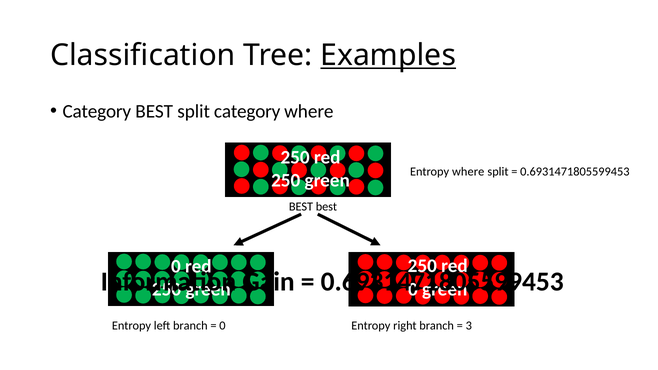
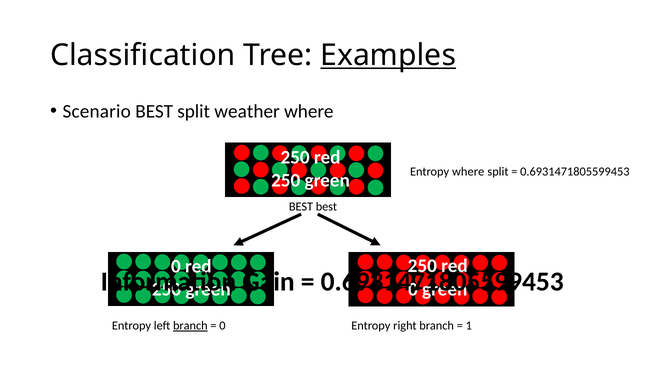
Category: Category -> Scenario (97, 111)
split category: category -> weather (247, 111)
branch underline: none -> present (190, 326)
3: 3 -> 1 (469, 326)
